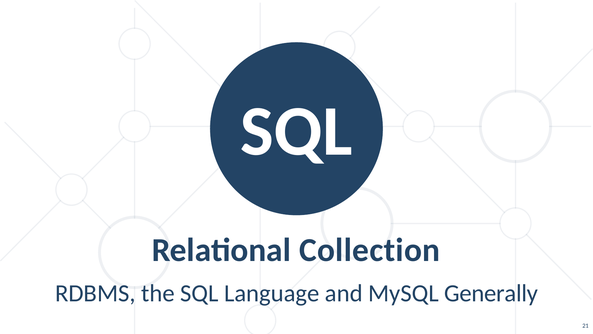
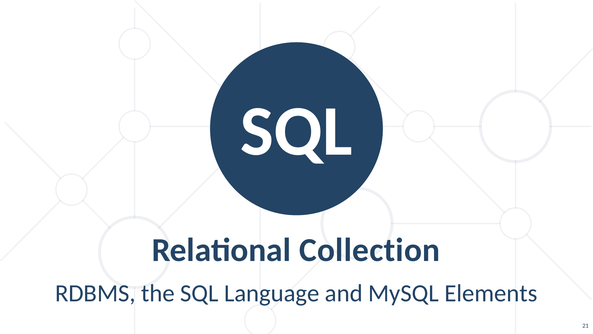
Generally: Generally -> Elements (491, 293)
